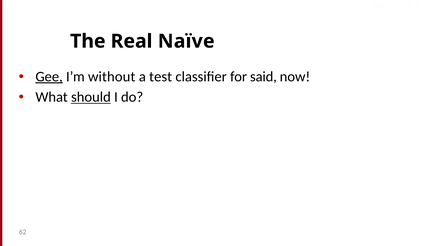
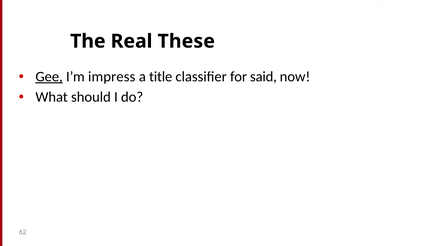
Naïve: Naïve -> These (186, 41)
without: without -> impress (112, 77)
test: test -> title (161, 77)
should underline: present -> none (91, 97)
